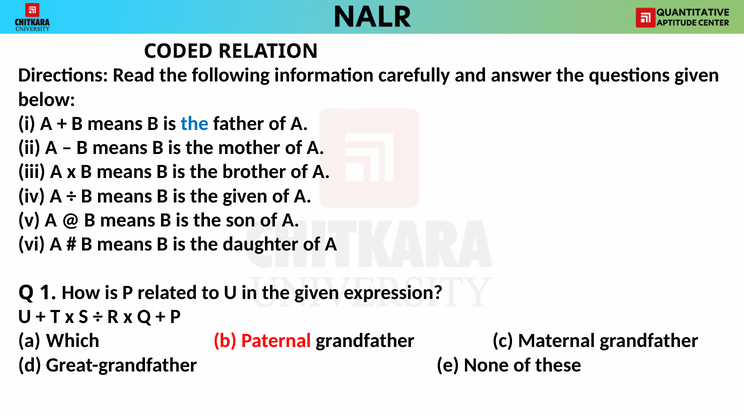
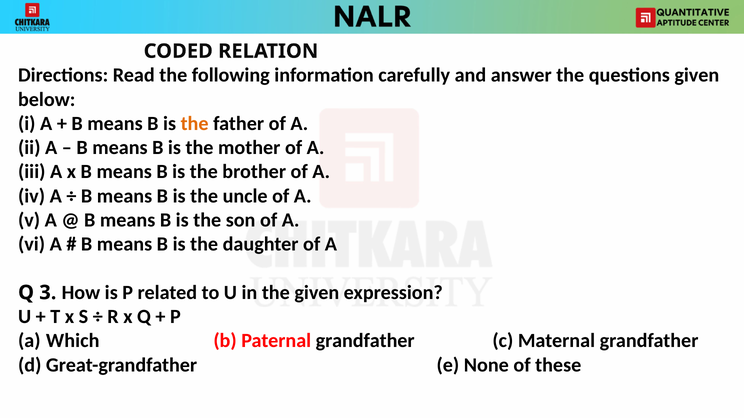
the colour: blue -> orange (195, 124)
is the given: given -> uncle (245, 196)
1: 1 -> 3 (48, 293)
